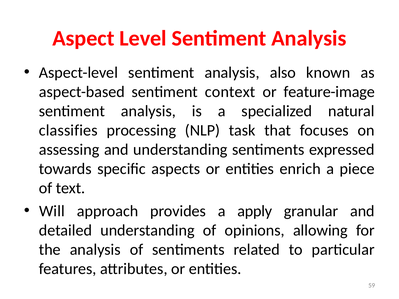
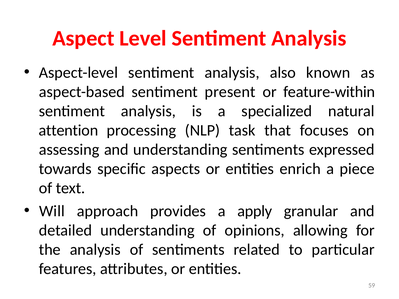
context: context -> present (230, 92)
feature-image: feature-image -> feature-within (329, 92)
classifies: classifies -> attention (68, 130)
